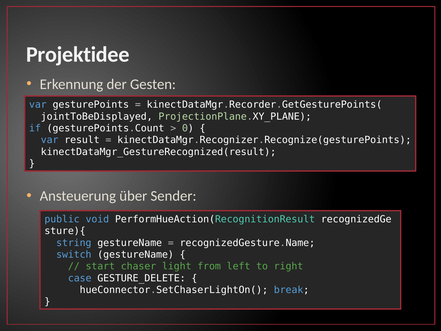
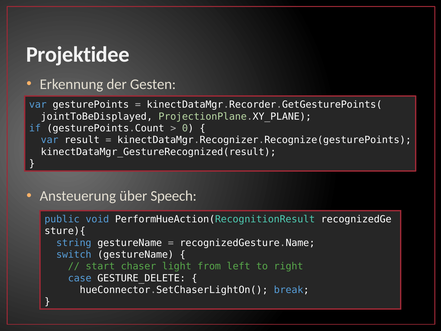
Sender: Sender -> Speech (174, 196)
